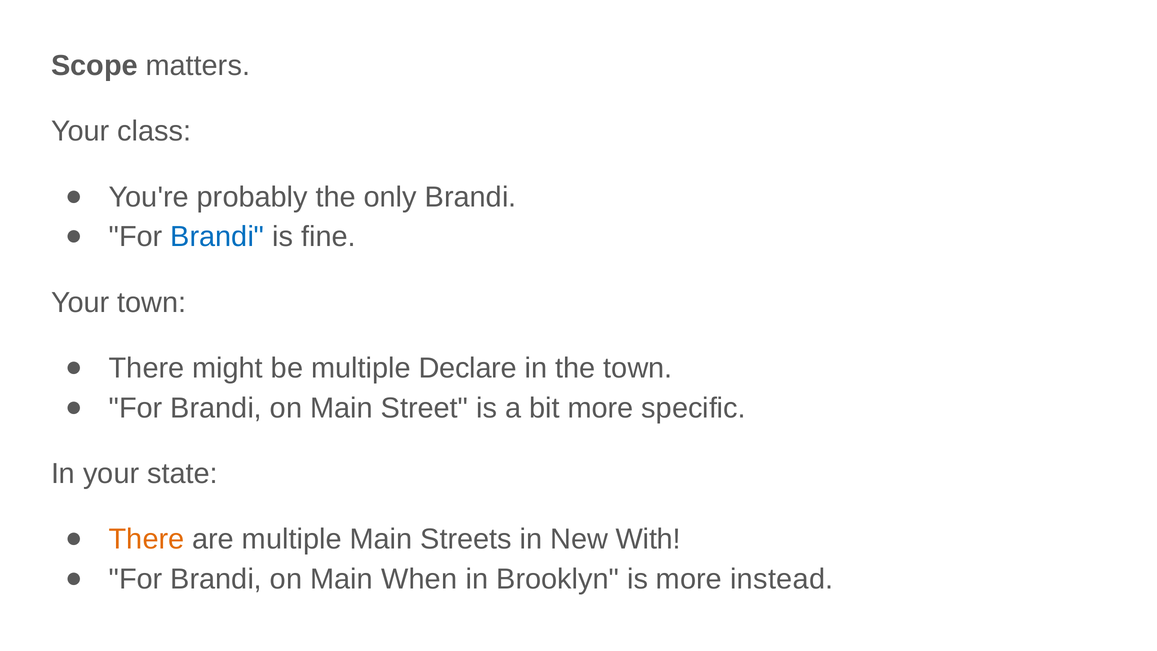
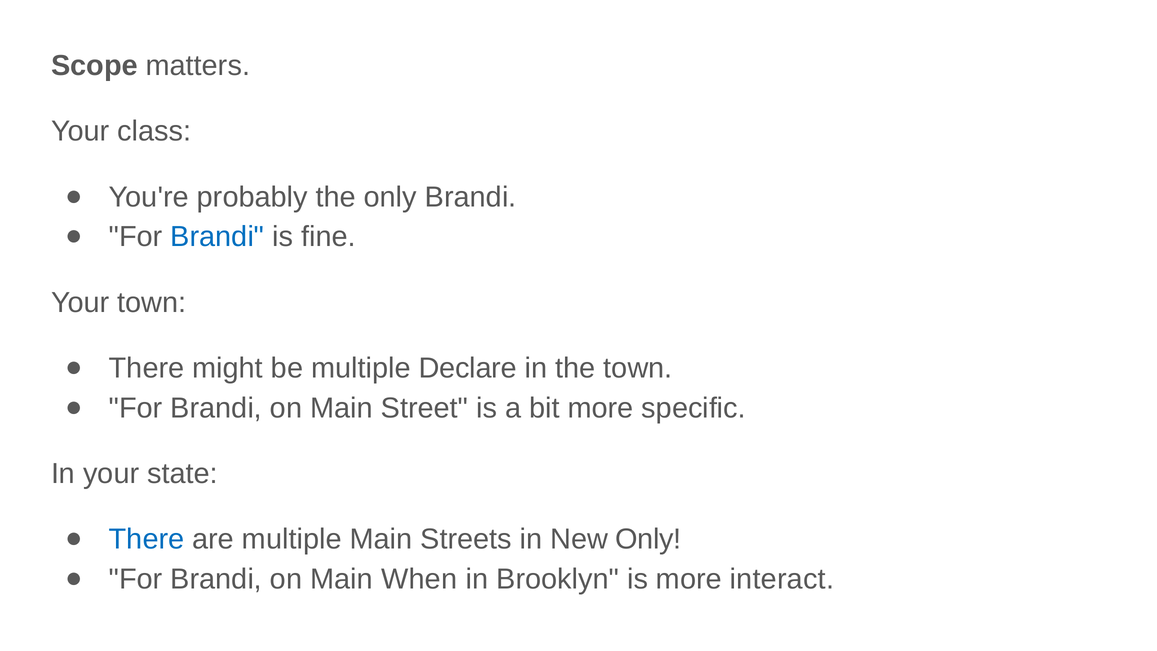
There colour: orange -> blue (147, 539)
New With: With -> Only (648, 539)
instead: instead -> interact (782, 579)
